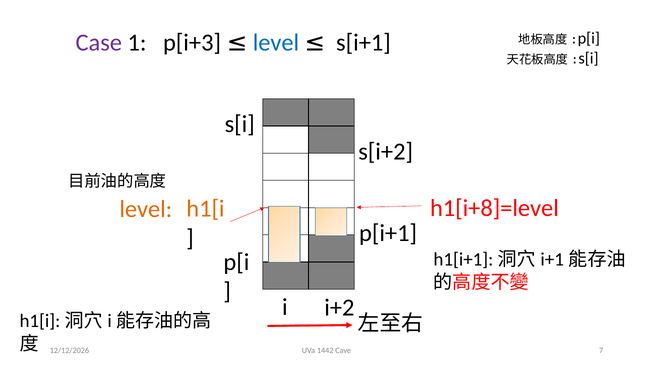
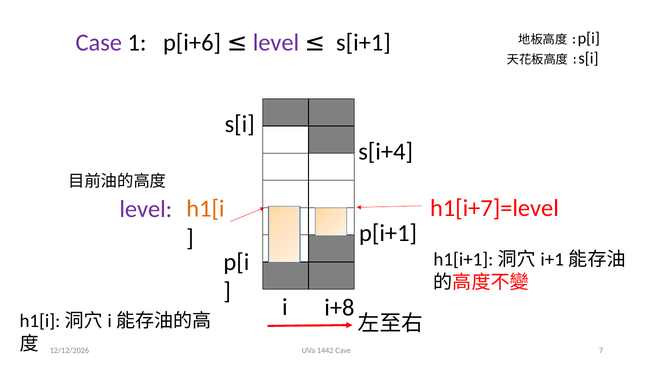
p[i+3: p[i+3 -> p[i+6 (192, 43)
level colour: blue -> purple (276, 43)
s[i+2: s[i+2 -> s[i+4 (386, 152)
h1[i+8]=level: h1[i+8]=level -> h1[i+7]=level (494, 208)
level colour: orange -> purple (146, 210)
i+2: i+2 -> i+8 (339, 308)
